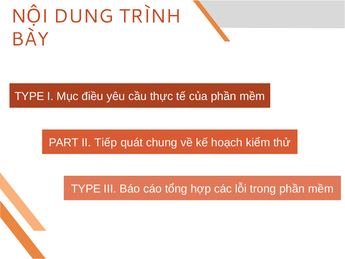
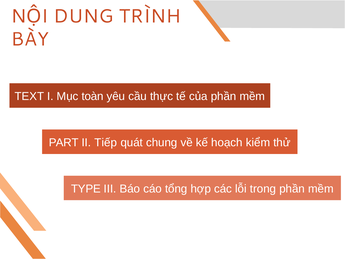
TYPE: TYPE -> TEXT (29, 96)
điều: điều -> toàn (93, 96)
